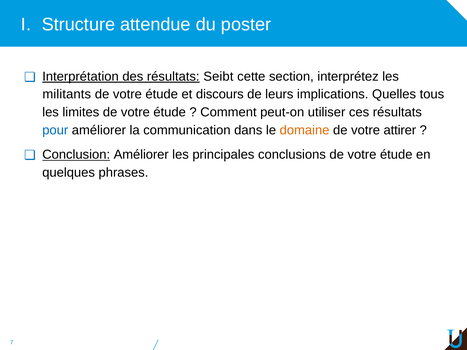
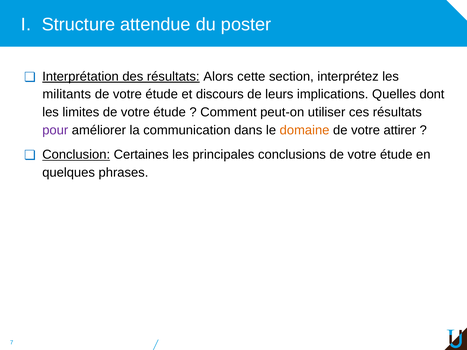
Seibt: Seibt -> Alors (218, 77)
tous: tous -> dont (432, 94)
pour colour: blue -> purple (55, 130)
Conclusion Améliorer: Améliorer -> Certaines (141, 155)
